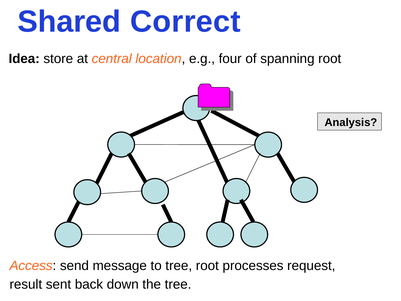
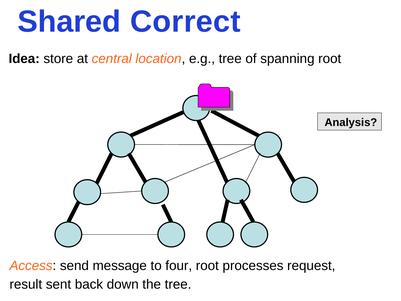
e.g four: four -> tree (230, 59)
to tree: tree -> four (179, 265)
